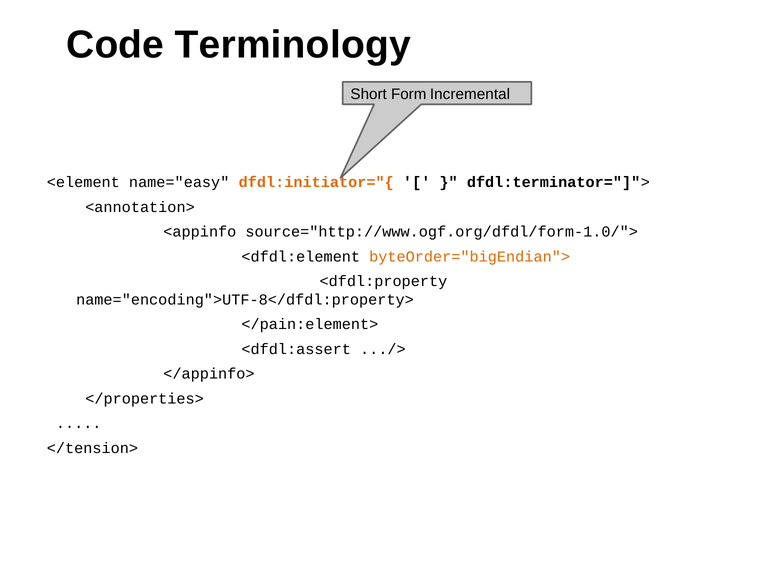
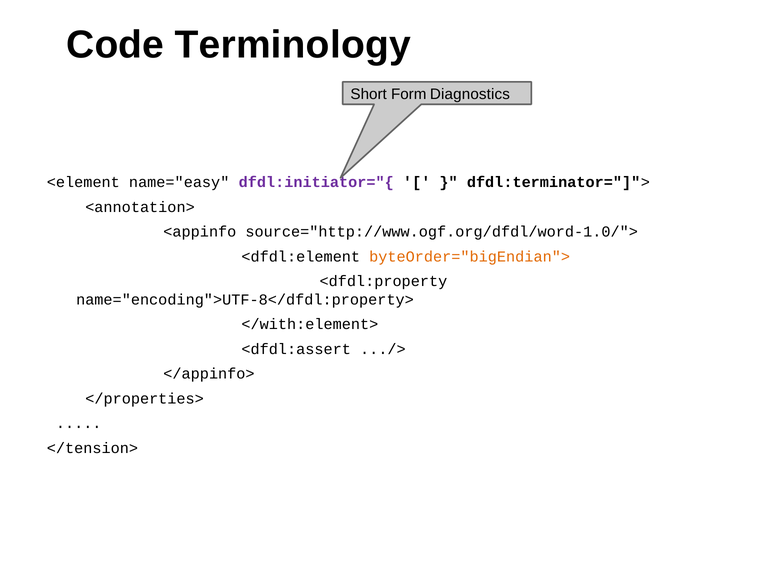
Incremental: Incremental -> Diagnostics (470, 94)
dfdl:initiator="{ colour: orange -> purple (316, 182)
source="http://www.ogf.org/dfdl/form-1.0/">: source="http://www.ogf.org/dfdl/form-1.0/"> -> source="http://www.ogf.org/dfdl/word-1.0/"> (442, 232)
</pain:element>: </pain:element> -> </with:element> (310, 324)
